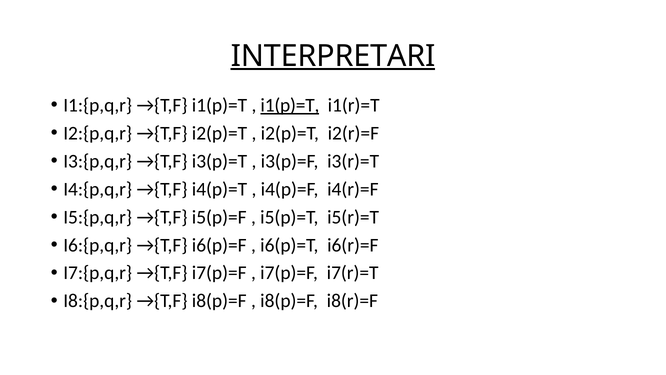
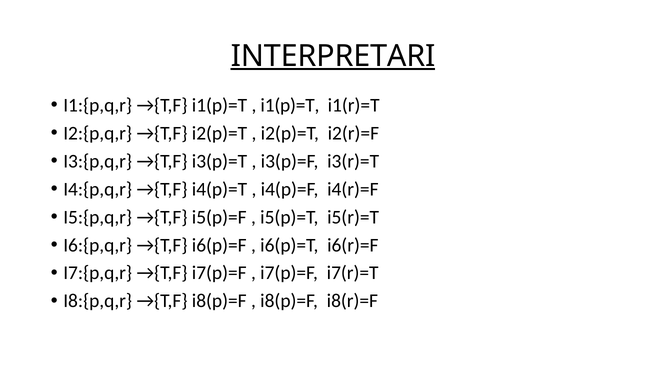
i1(p)=T underline: present -> none (290, 105)
